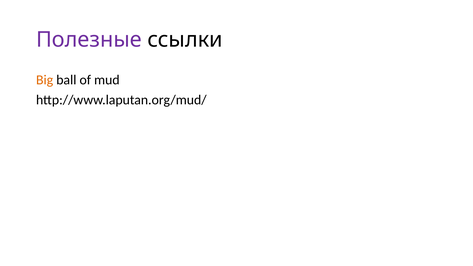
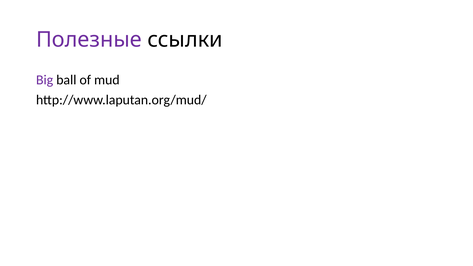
Big colour: orange -> purple (45, 80)
